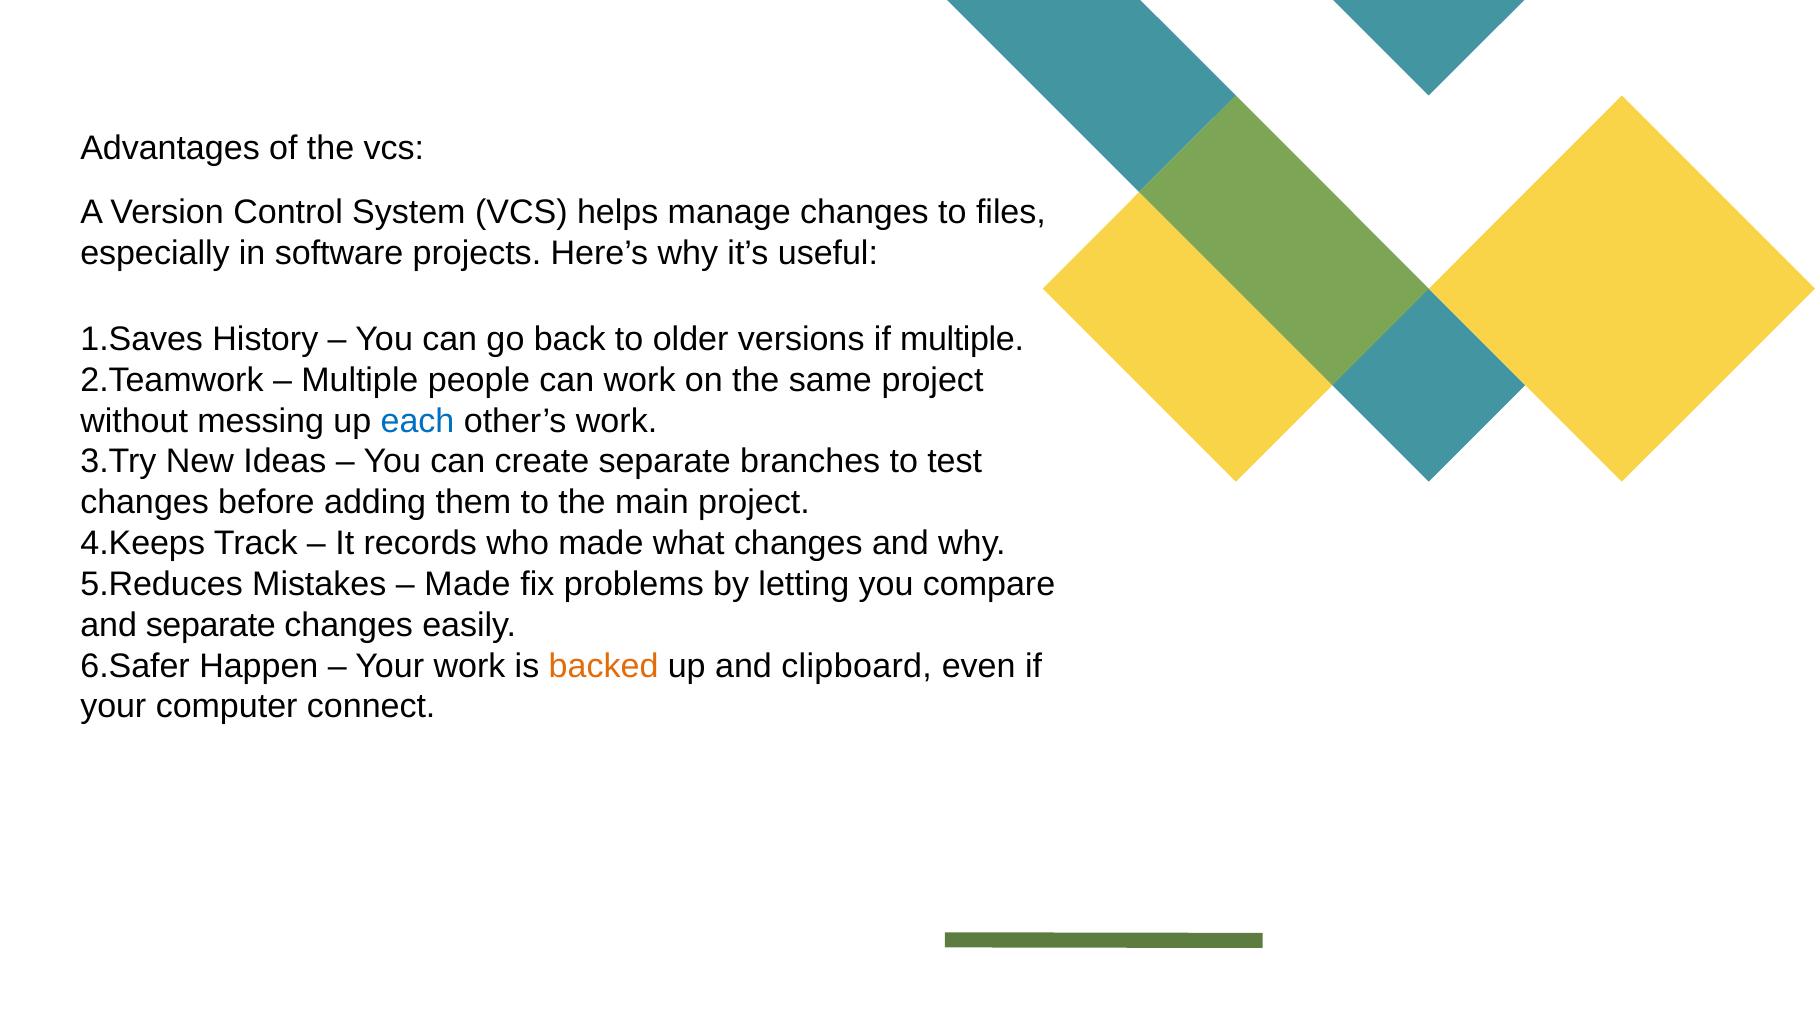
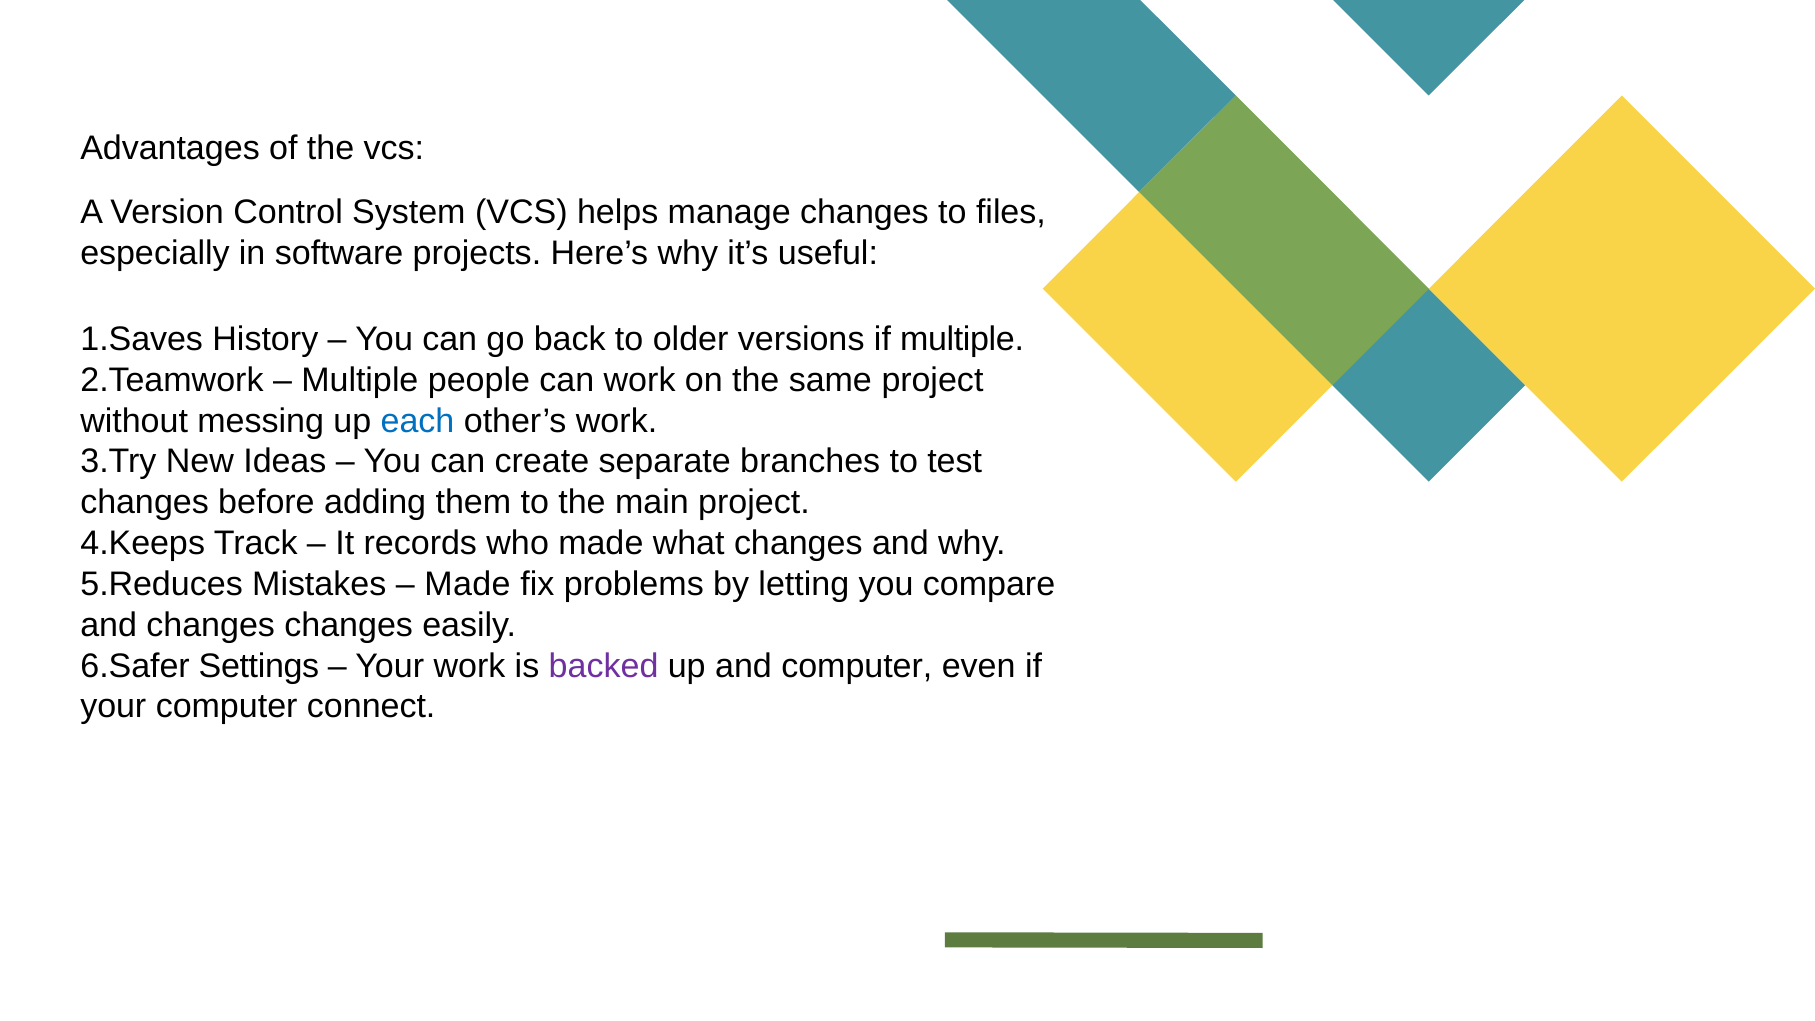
and separate: separate -> changes (211, 625)
Happen: Happen -> Settings (259, 666)
backed colour: orange -> purple (604, 666)
and clipboard: clipboard -> computer (857, 666)
